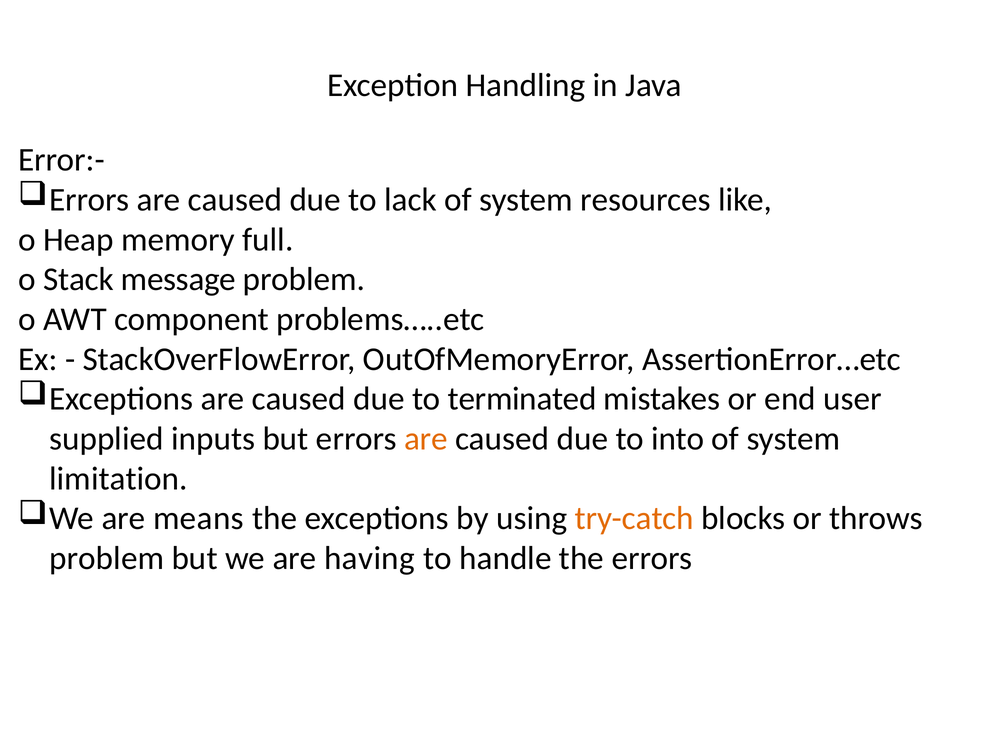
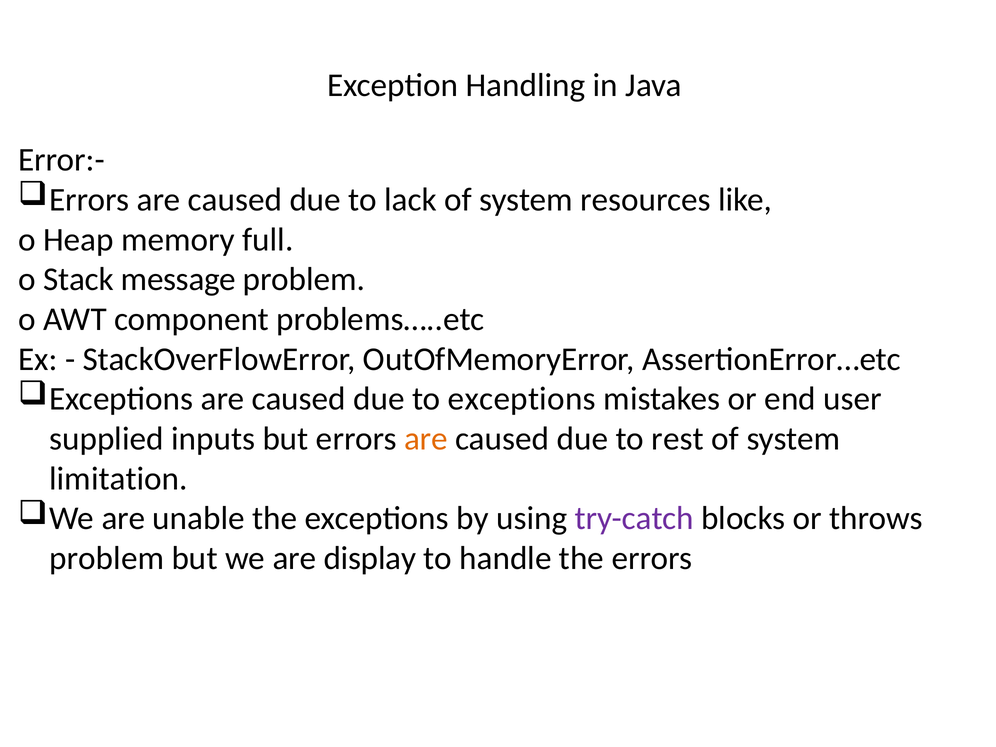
to terminated: terminated -> exceptions (522, 399)
into: into -> rest (678, 439)
means: means -> unable (199, 518)
try-catch colour: orange -> purple (634, 518)
having: having -> display (370, 558)
